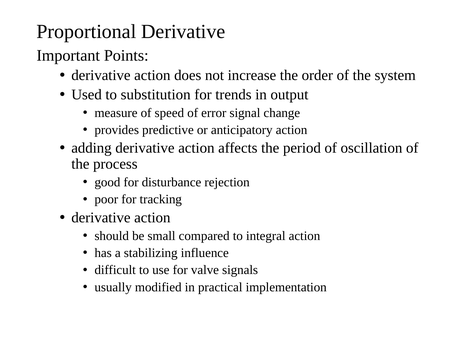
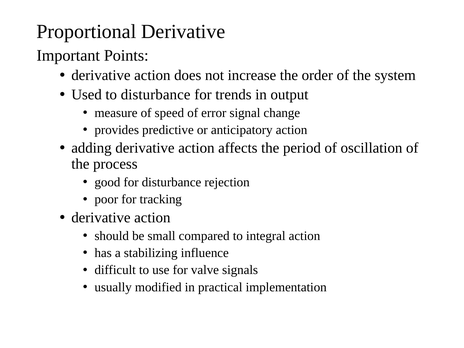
to substitution: substitution -> disturbance (156, 95)
